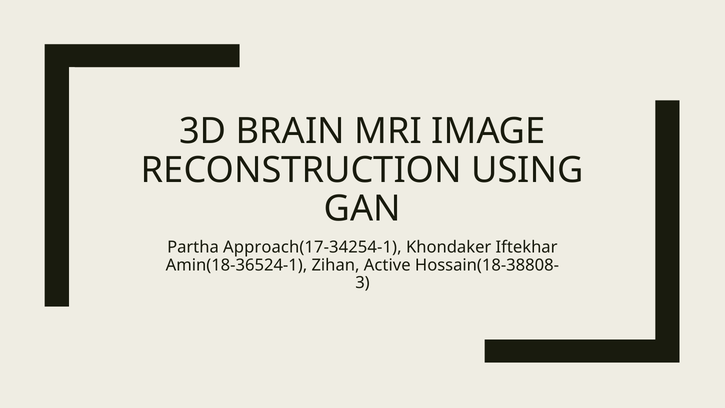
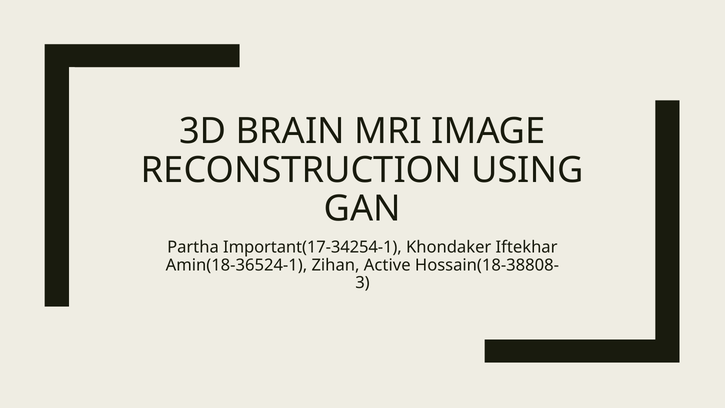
Approach(17-34254-1: Approach(17-34254-1 -> Important(17-34254-1 (312, 247)
